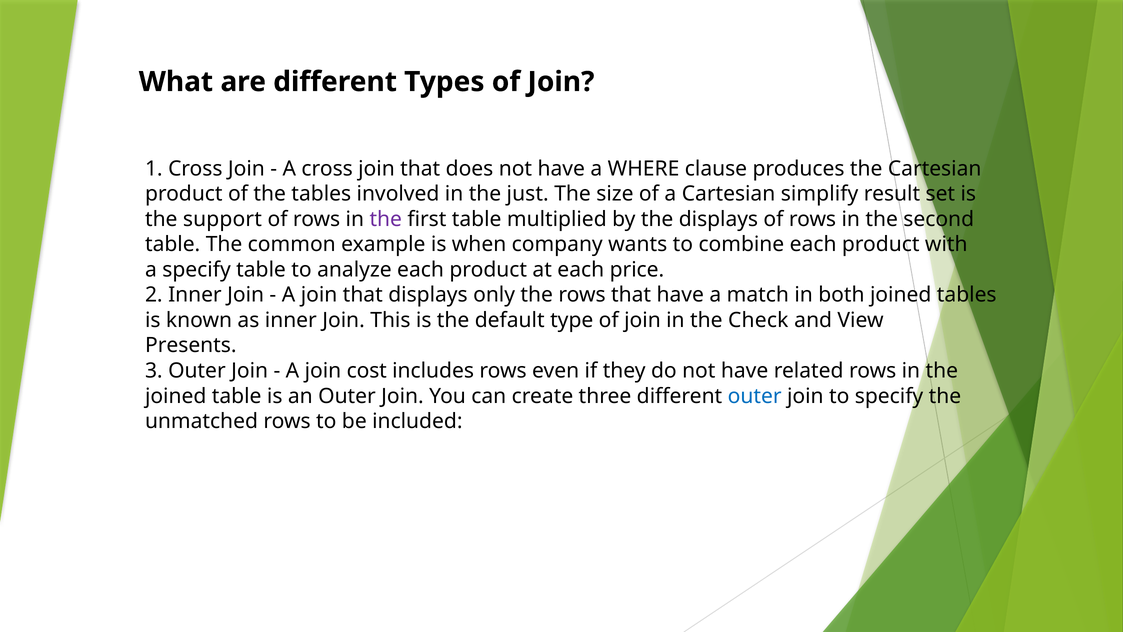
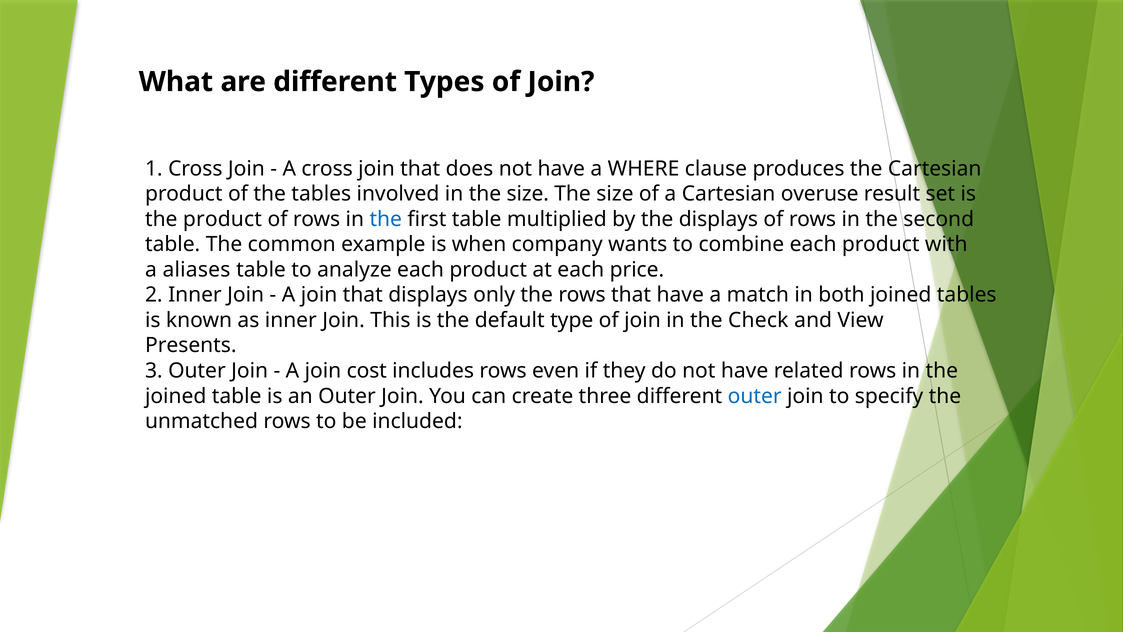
in the just: just -> size (528, 194)
simplify: simplify -> overuse (820, 194)
the support: support -> product (222, 219)
the colour: purple -> blue (386, 219)
a specify: specify -> aliases (196, 270)
